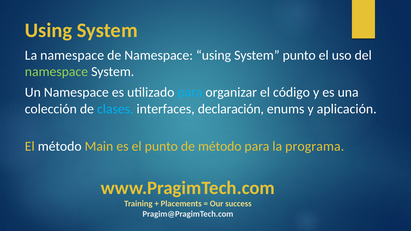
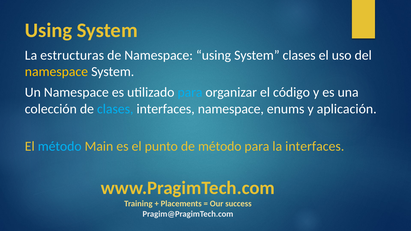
La namespace: namespace -> estructuras (72, 55)
System punto: punto -> clases (299, 55)
namespace colour: light green -> yellow (56, 72)
interfaces declaración: declaración -> namespace (231, 109)
método colour: white -> light blue (60, 146)
la programa: programa -> interfaces (315, 146)
